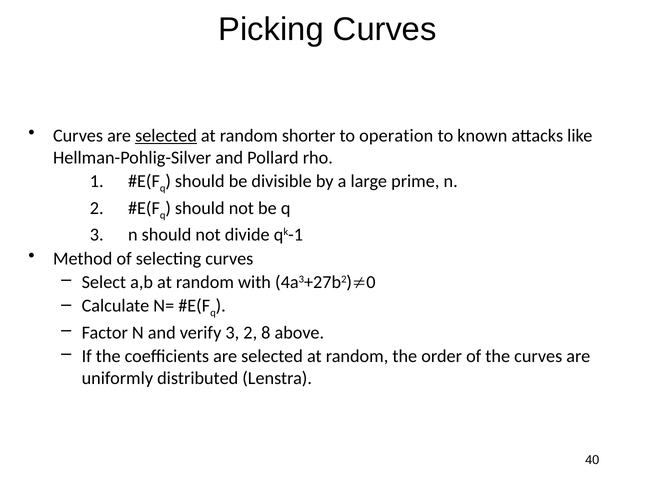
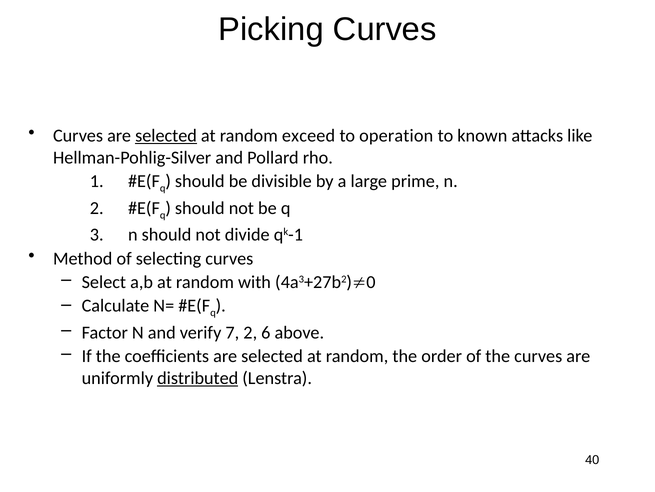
shorter: shorter -> exceed (309, 136)
verify 3: 3 -> 7 (232, 332)
8: 8 -> 6 (266, 332)
distributed underline: none -> present (198, 378)
